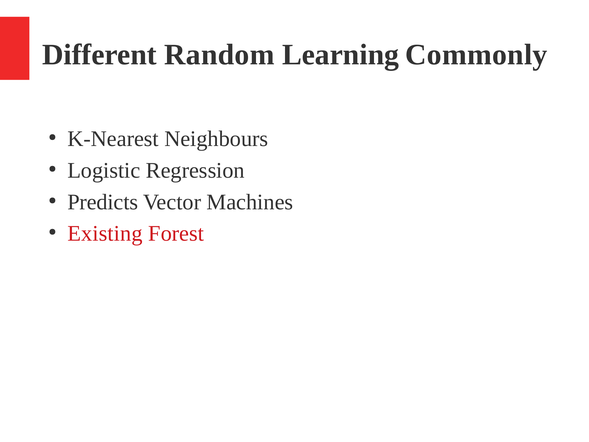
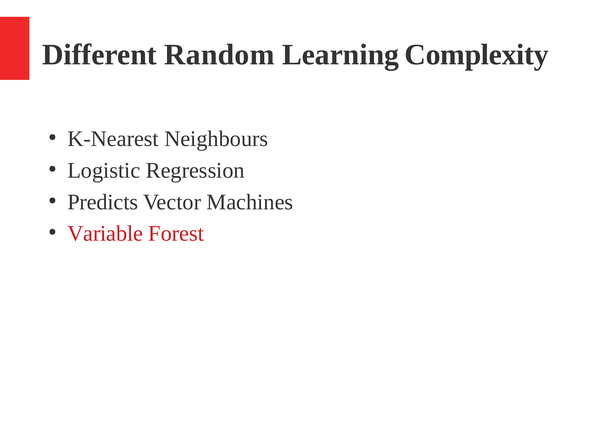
Commonly: Commonly -> Complexity (477, 55)
Existing: Existing -> Variable (105, 234)
